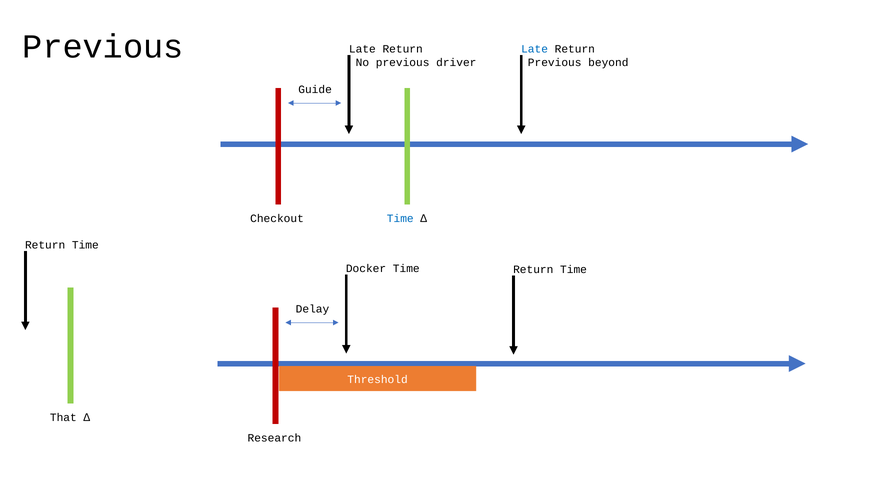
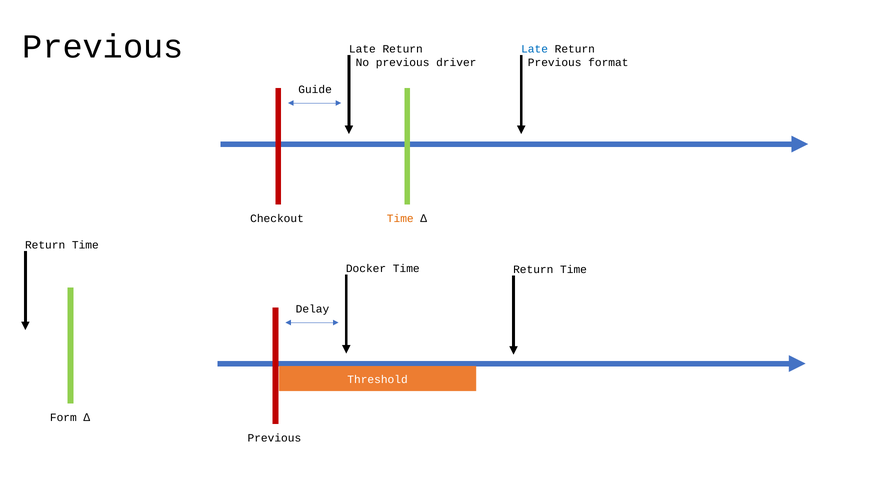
beyond: beyond -> format (608, 62)
Time colour: blue -> orange (400, 218)
That: That -> Form (63, 417)
Research: Research -> Previous (274, 437)
